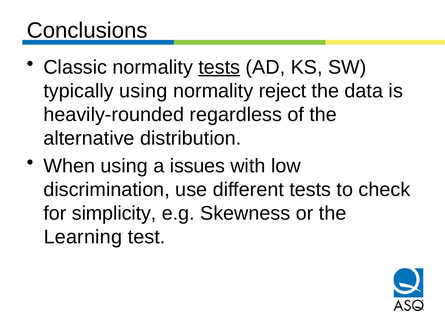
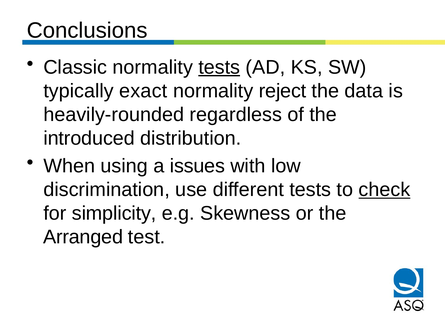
typically using: using -> exact (143, 91)
alternative: alternative -> introduced (89, 139)
check underline: none -> present (384, 190)
Learning: Learning -> Arranged (83, 238)
